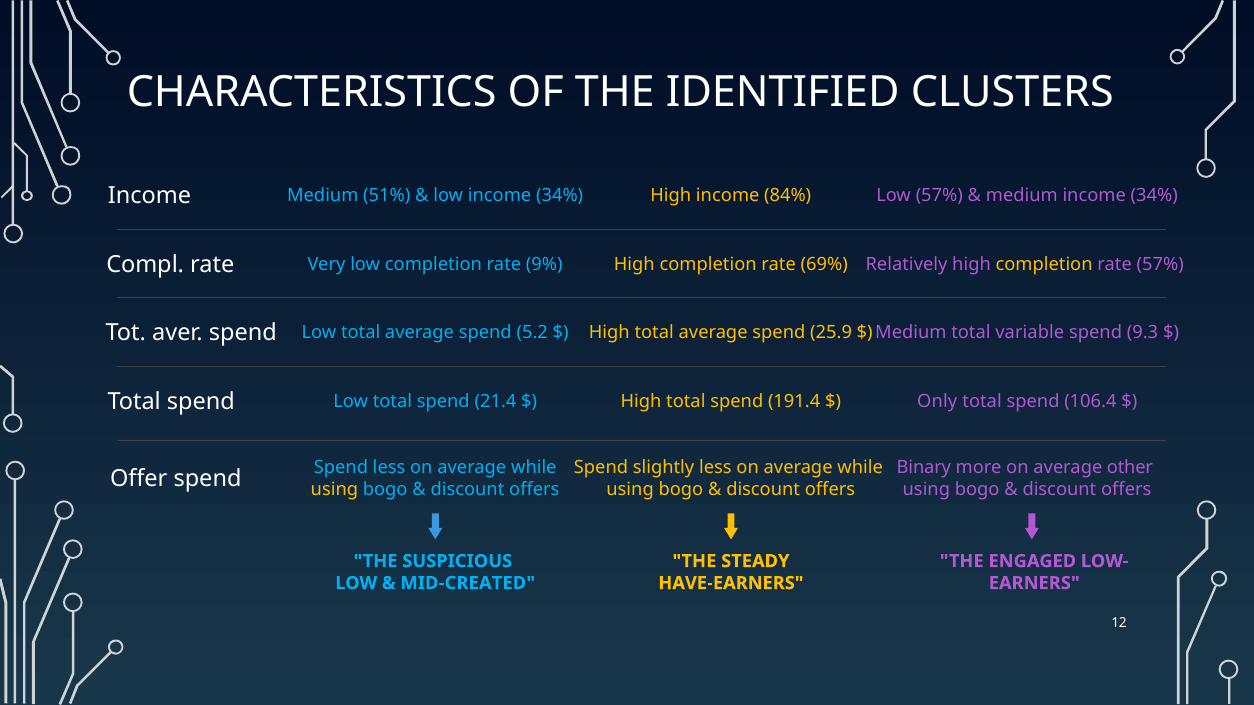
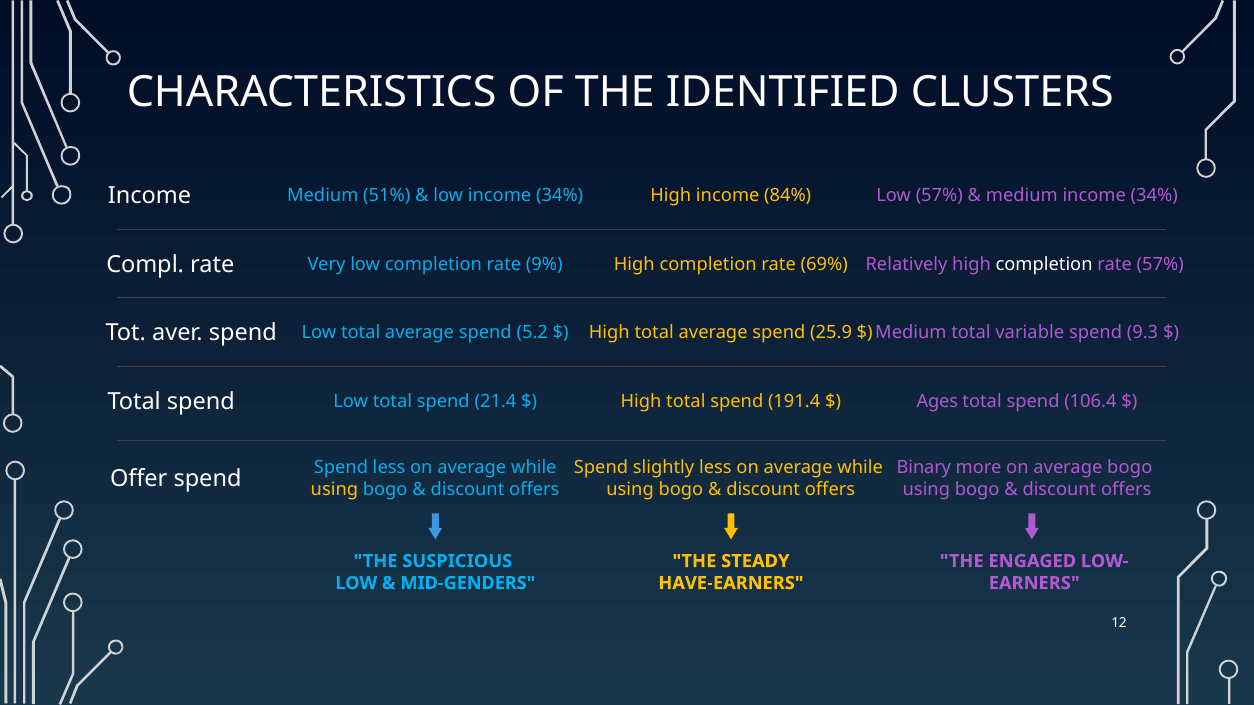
completion colour: yellow -> white (1044, 264)
Only: Only -> Ages (937, 402)
average other: other -> bogo (1130, 467)
MID-CREATED: MID-CREATED -> MID-GENDERS (468, 583)
